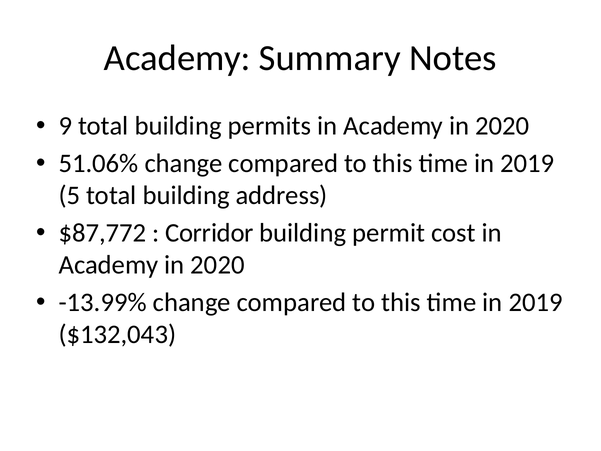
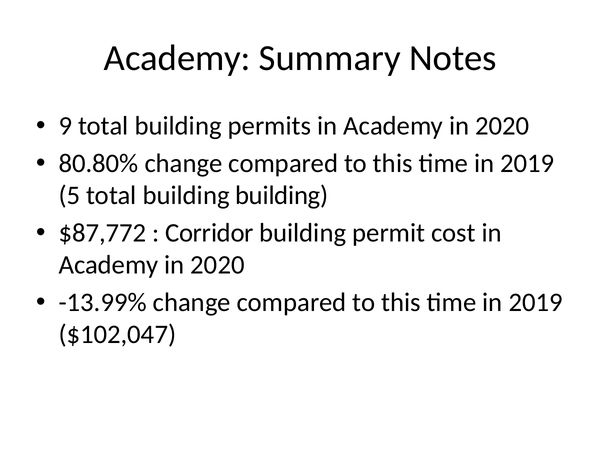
51.06%: 51.06% -> 80.80% (99, 163)
building address: address -> building (282, 196)
$132,043: $132,043 -> $102,047 (117, 334)
